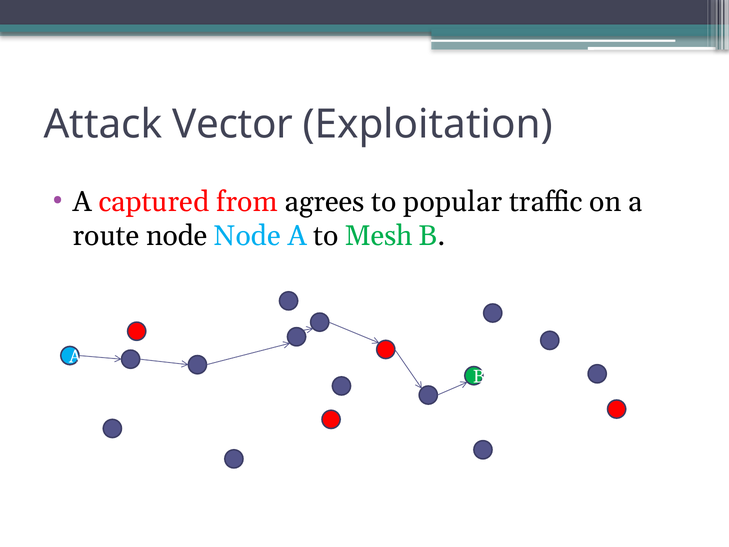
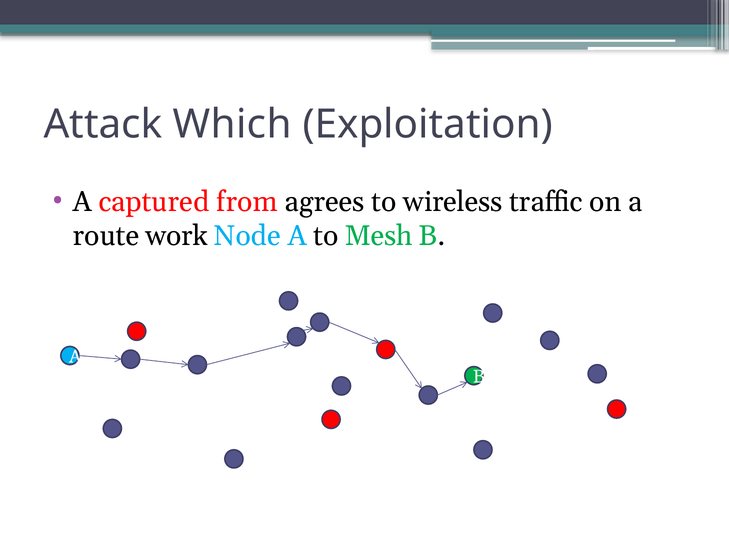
Vector: Vector -> Which (232, 124)
popular: popular -> wireless (453, 202)
route node: node -> work (177, 236)
